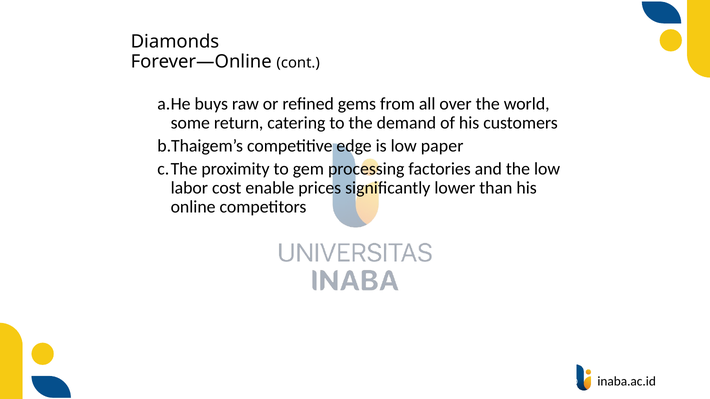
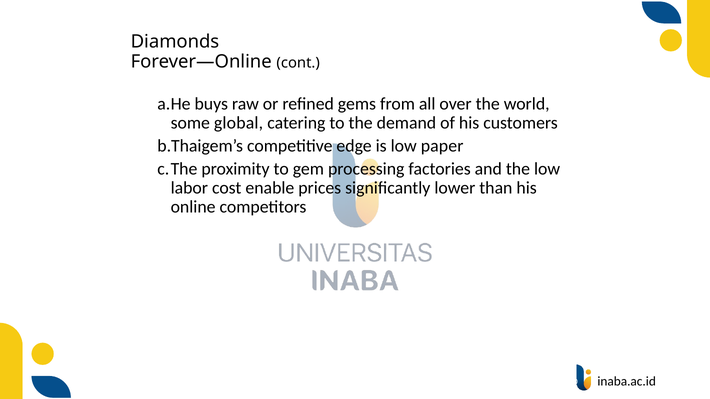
return: return -> global (239, 123)
